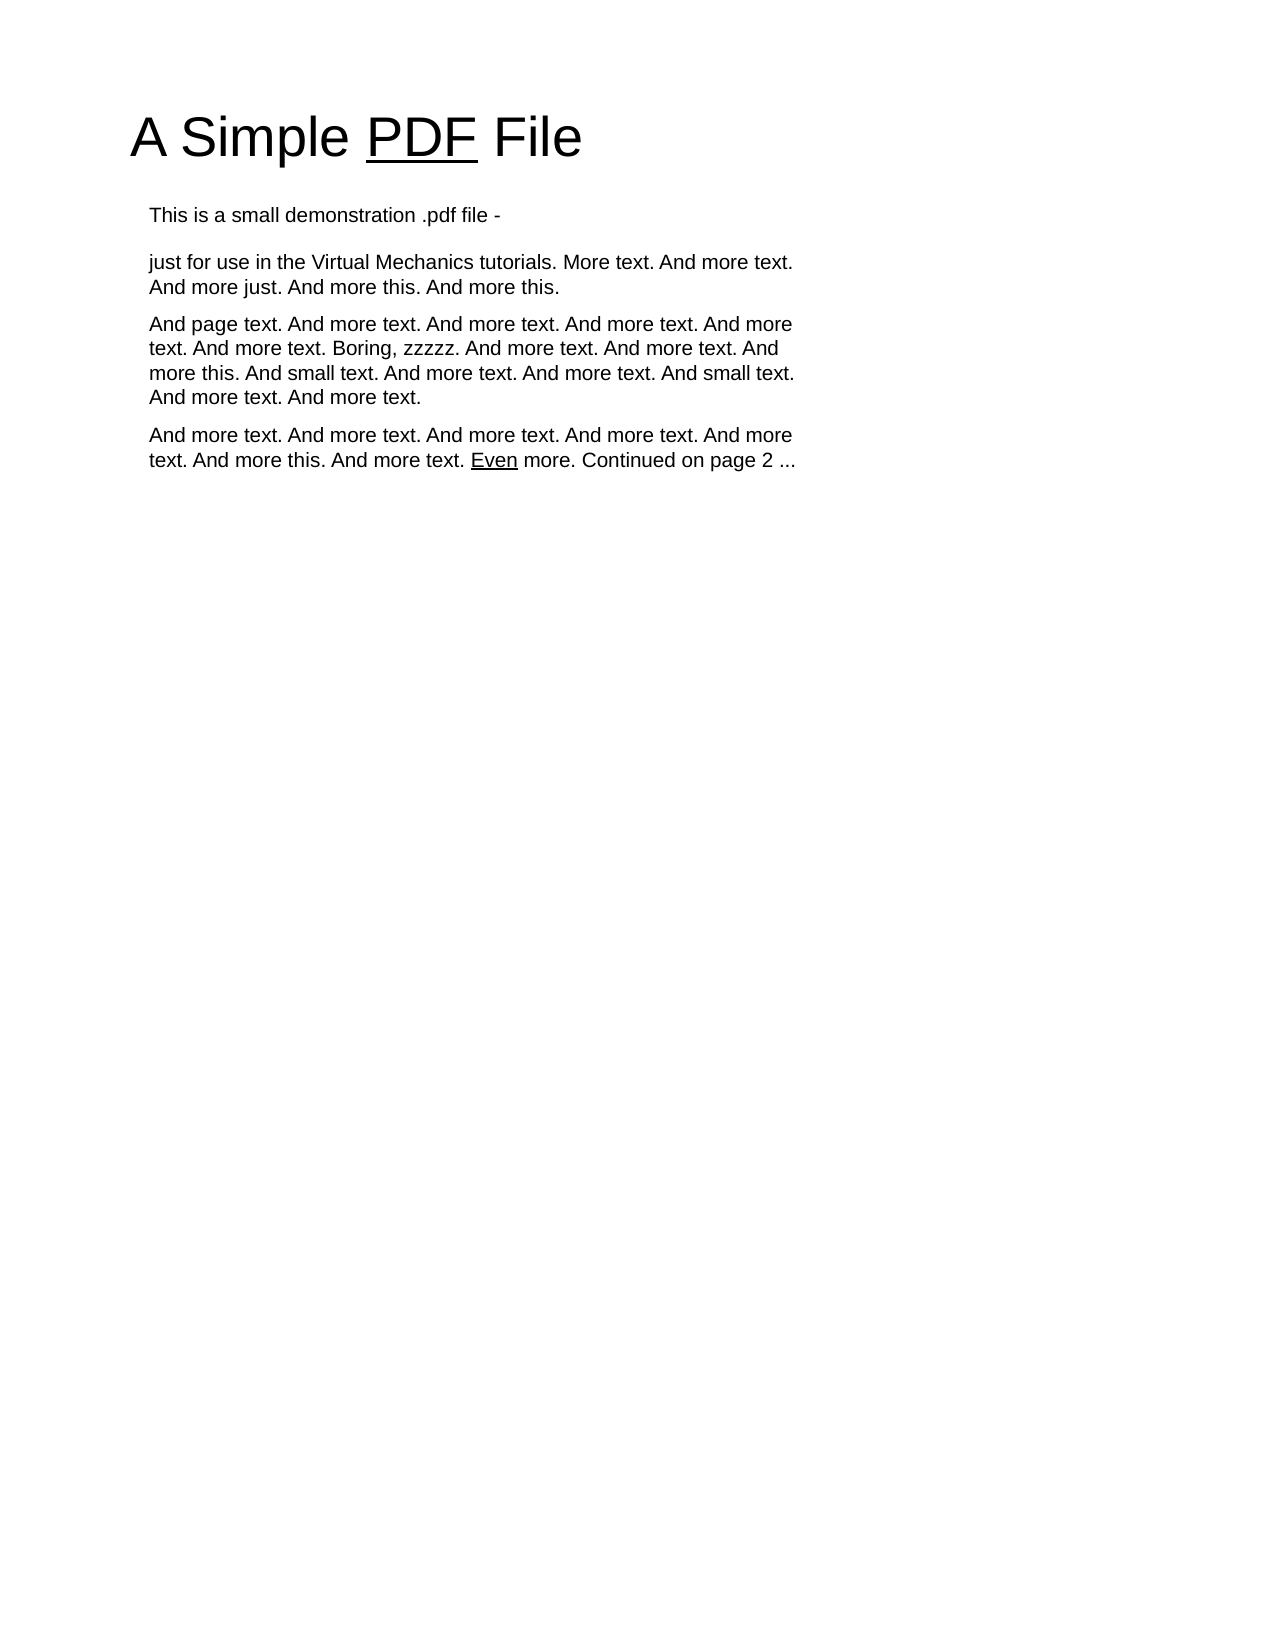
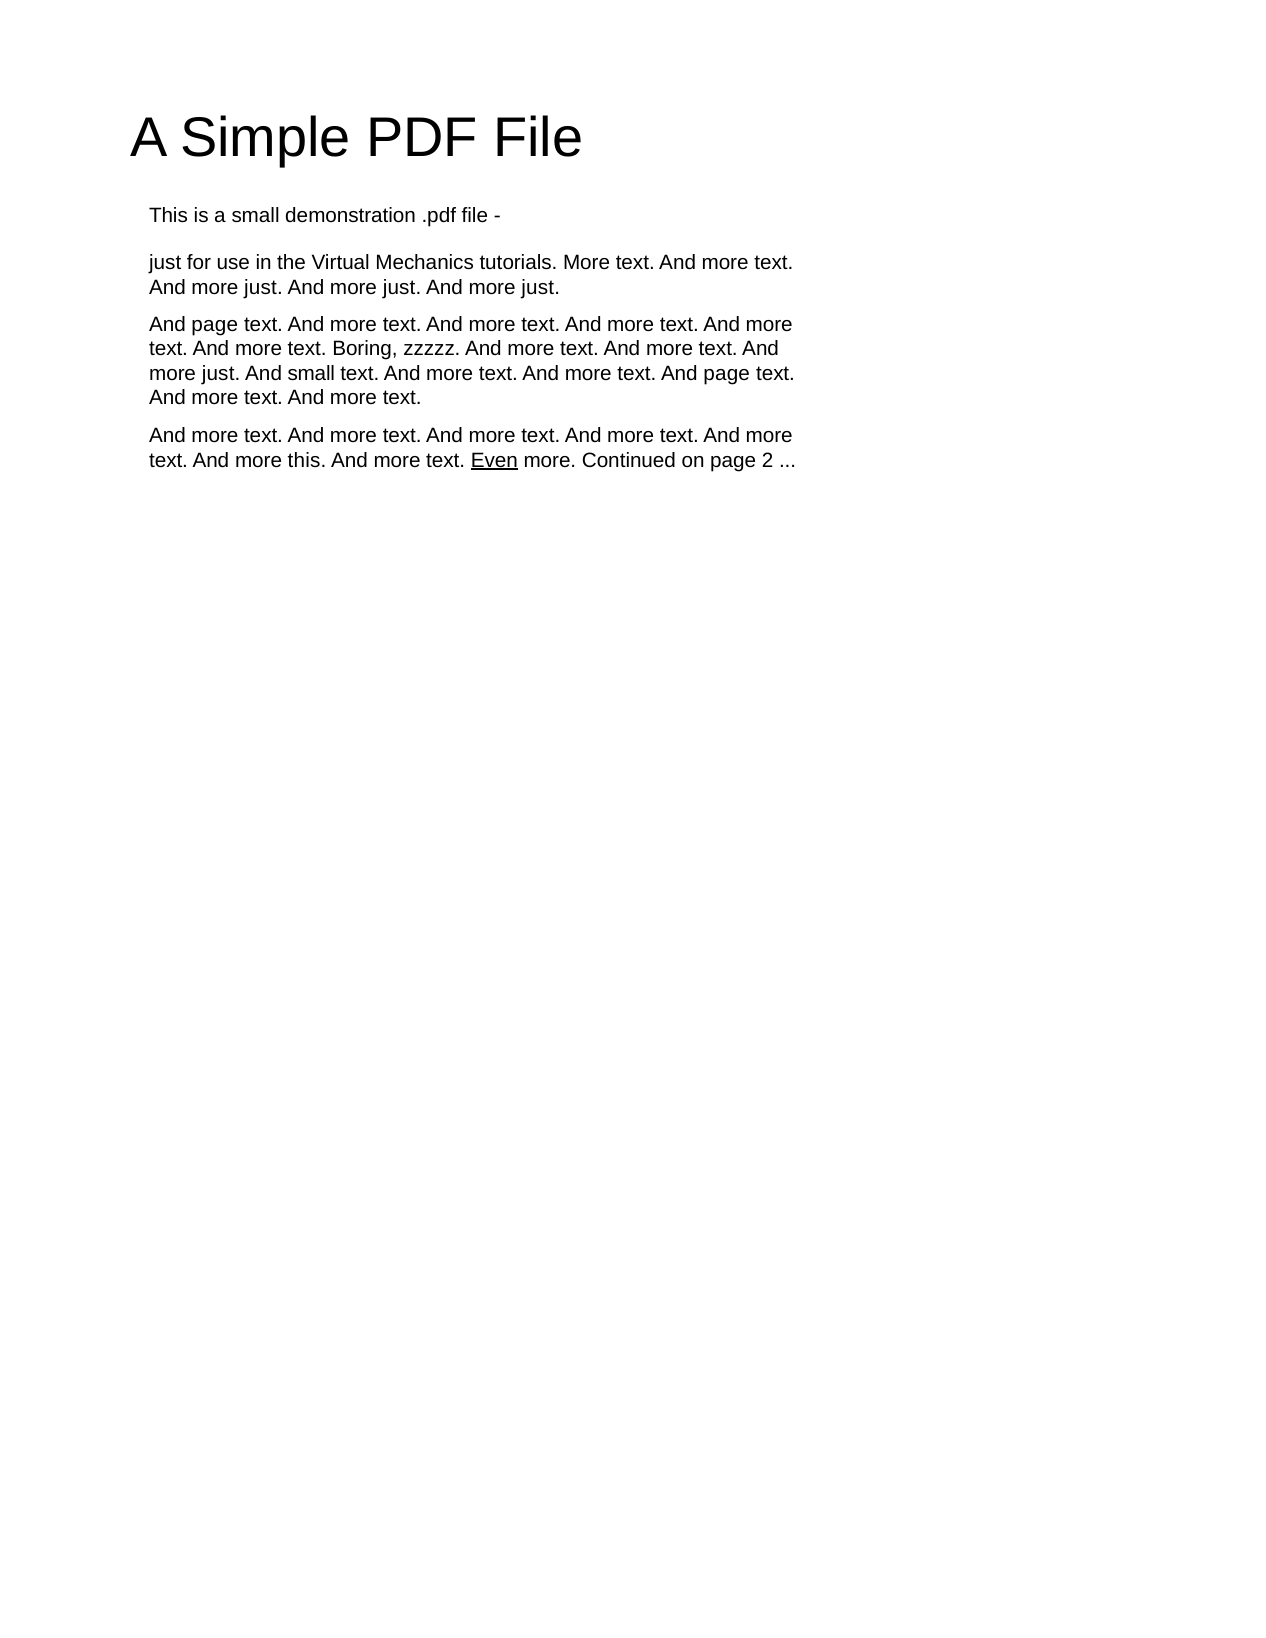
PDF underline: present -> none (422, 138)
this: this -> just (402, 287)
this: this -> just (541, 287)
this: this -> just (221, 373)
text And small: small -> page (727, 373)
